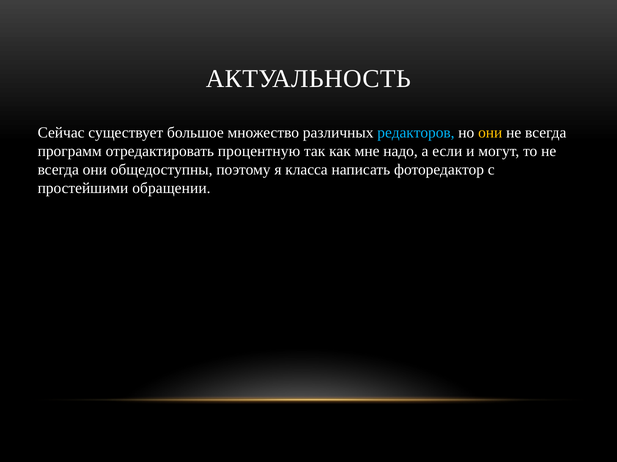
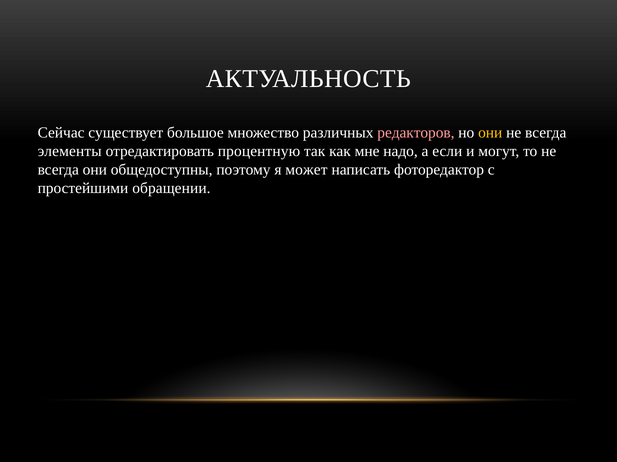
редакторов colour: light blue -> pink (416, 133)
программ: программ -> элементы (70, 151)
класса: класса -> может (306, 170)
